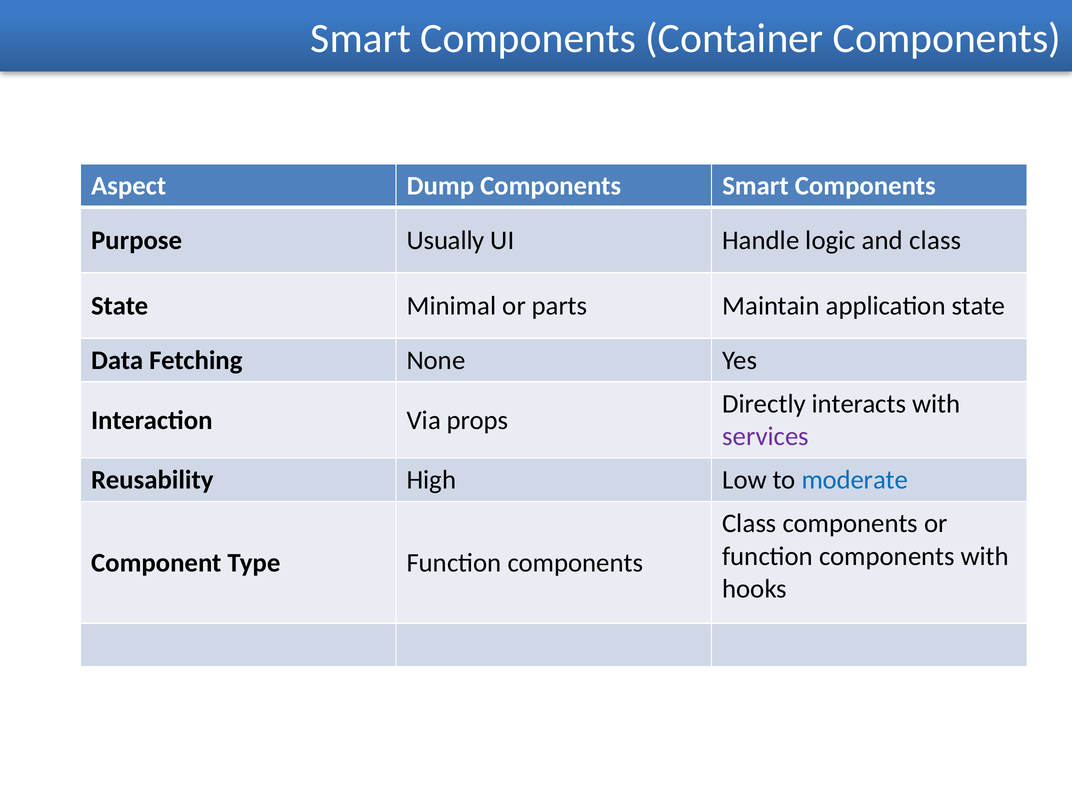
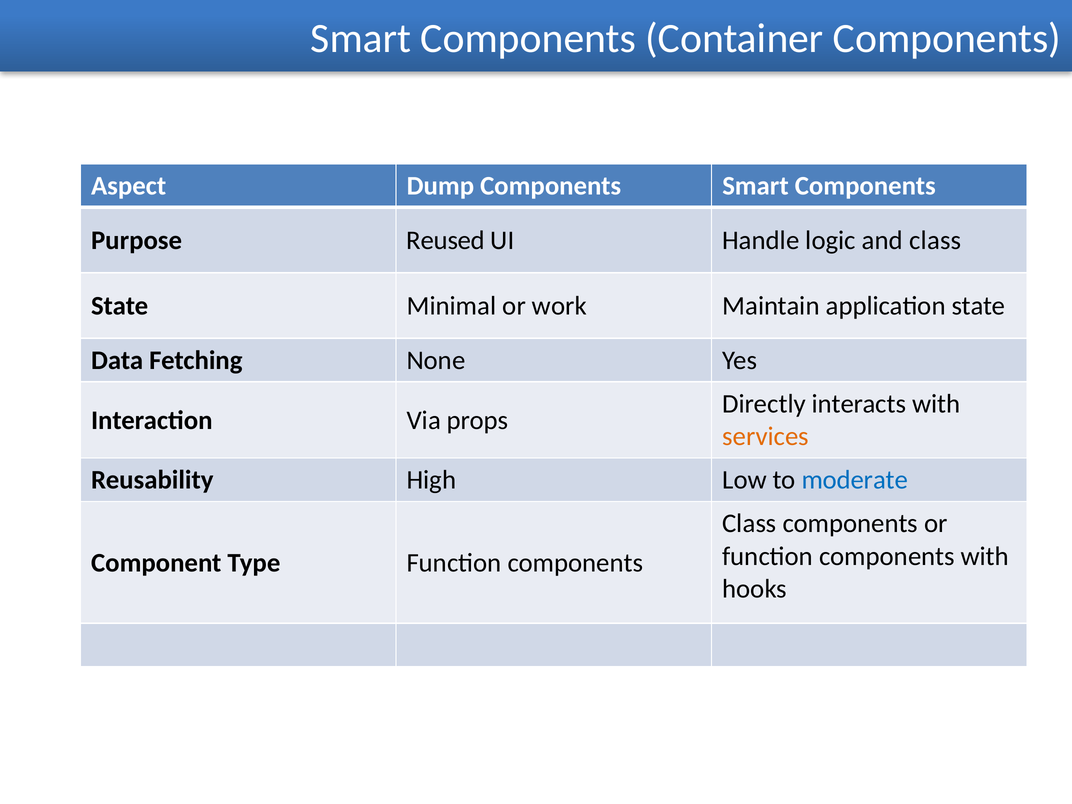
Usually: Usually -> Reused (446, 240)
parts: parts -> work (559, 306)
services colour: purple -> orange (766, 437)
